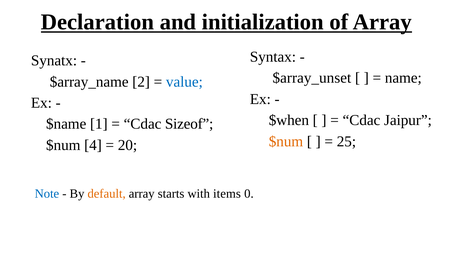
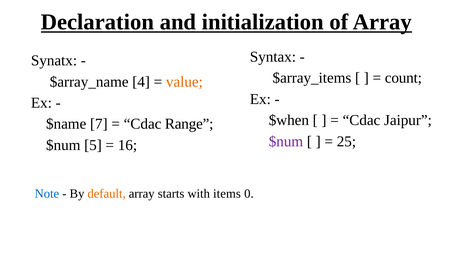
$array_unset: $array_unset -> $array_items (312, 78)
name: name -> count (403, 78)
2: 2 -> 4 (141, 82)
value colour: blue -> orange (184, 82)
1: 1 -> 7 (99, 124)
Sizeof: Sizeof -> Range (189, 124)
$num colour: orange -> purple (286, 141)
4: 4 -> 5 (93, 145)
20: 20 -> 16 (127, 145)
